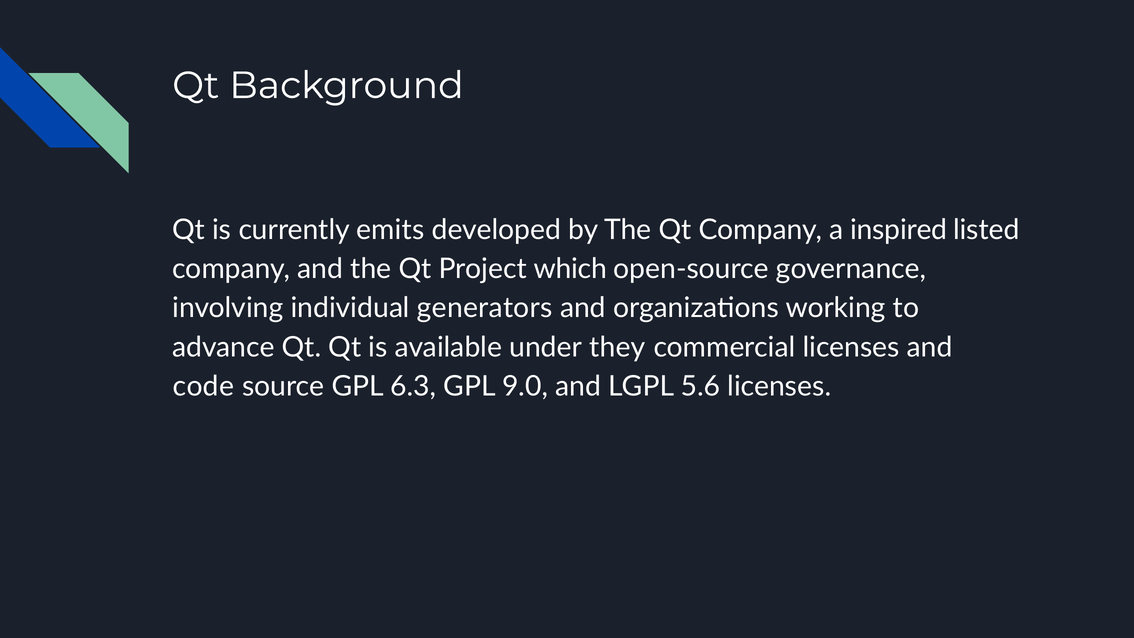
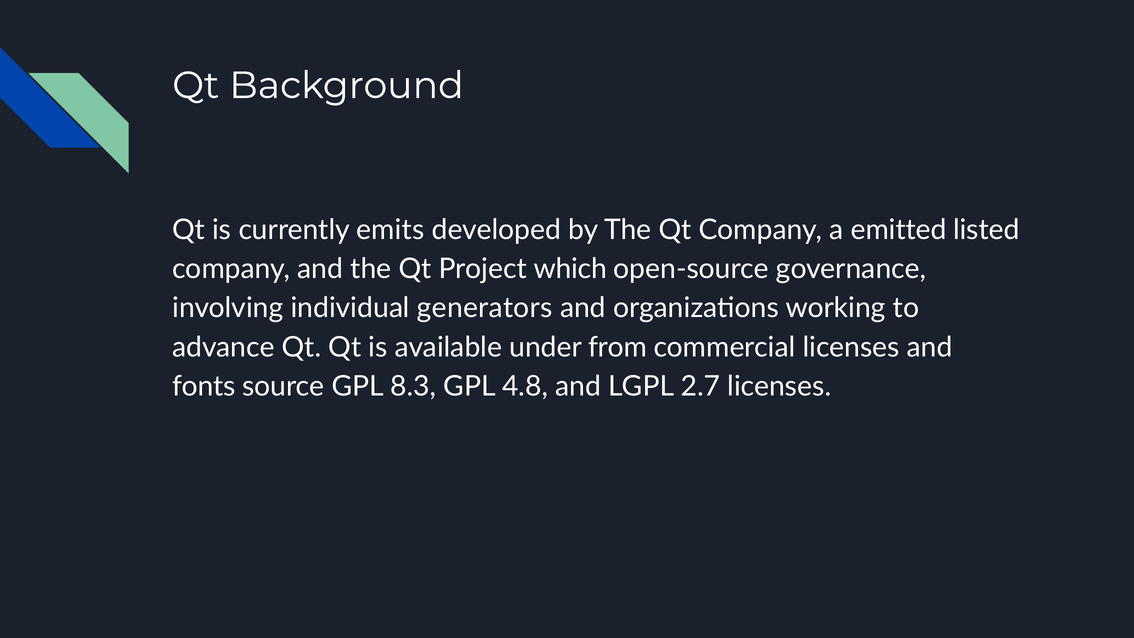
inspired: inspired -> emitted (899, 230)
they: they -> from (618, 347)
code: code -> fonts (204, 386)
6.3: 6.3 -> 8.3 (413, 386)
9.0: 9.0 -> 4.8 (525, 386)
5.6: 5.6 -> 2.7 (700, 386)
